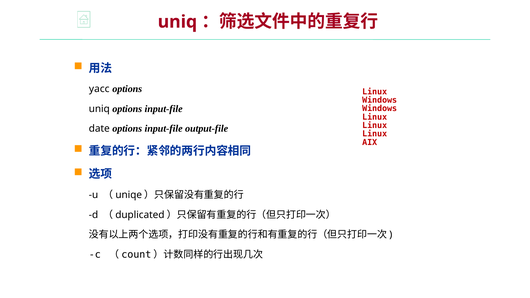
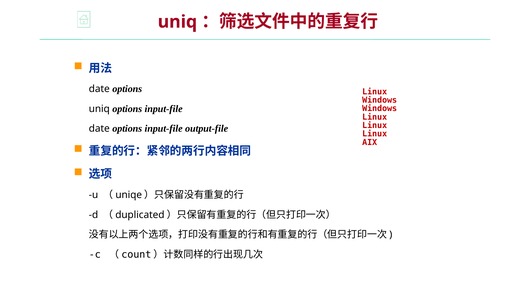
yacc: yacc -> date (99, 89)
